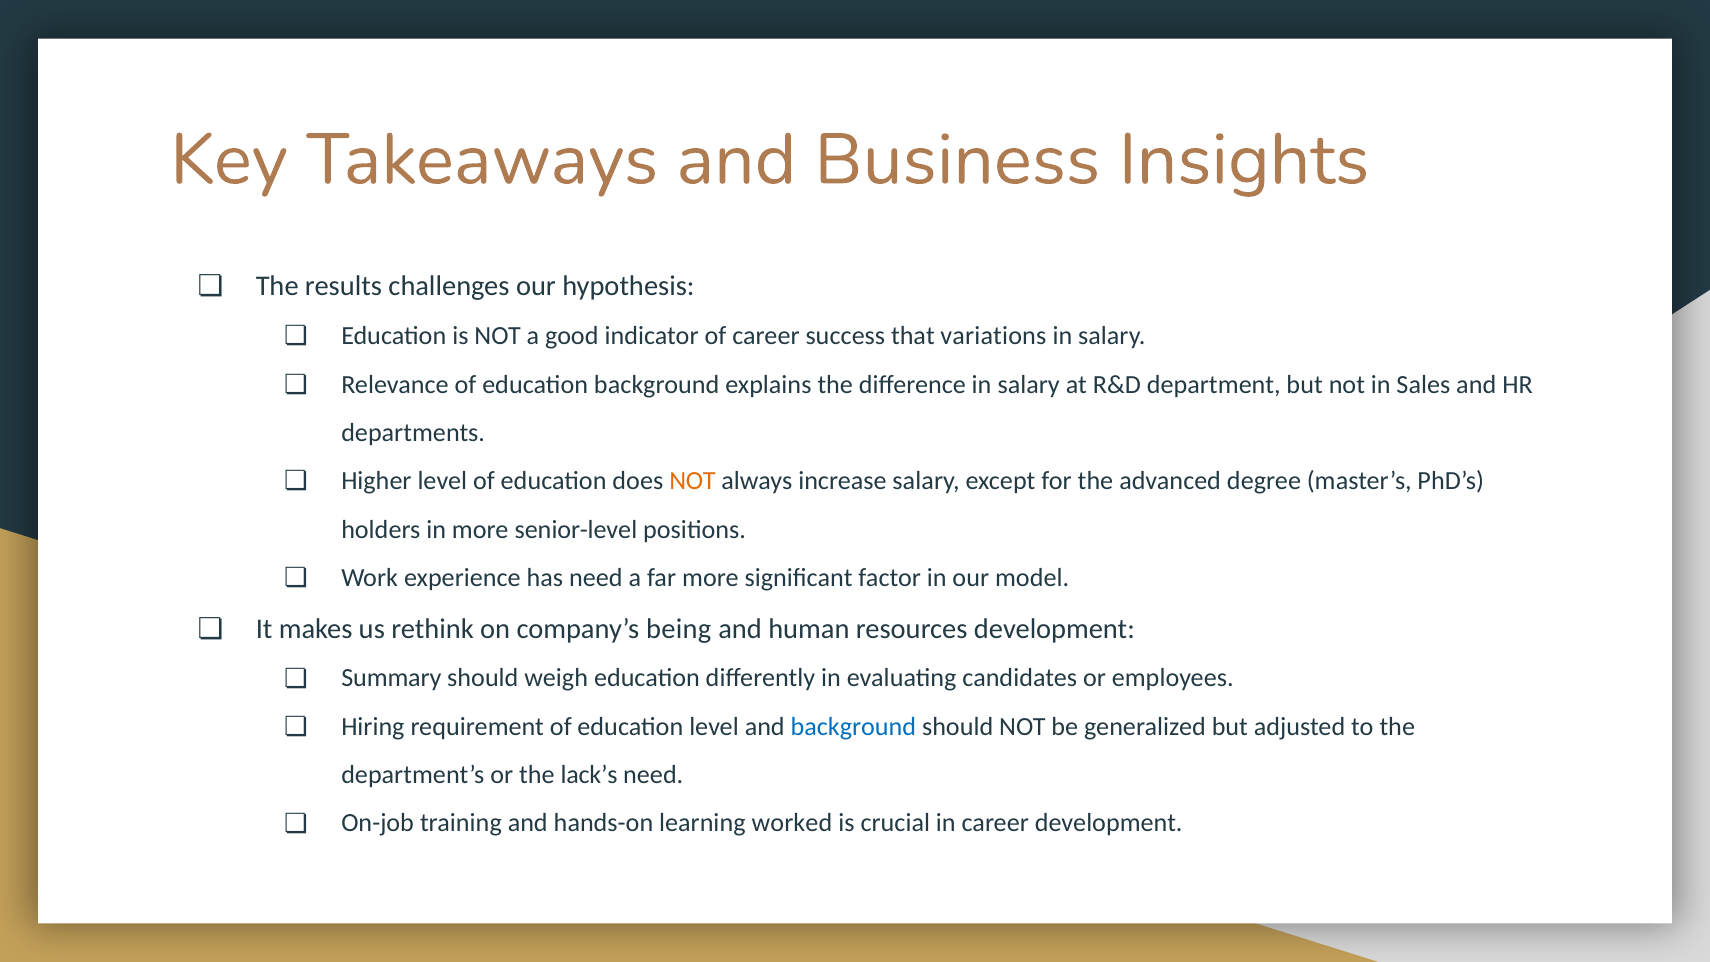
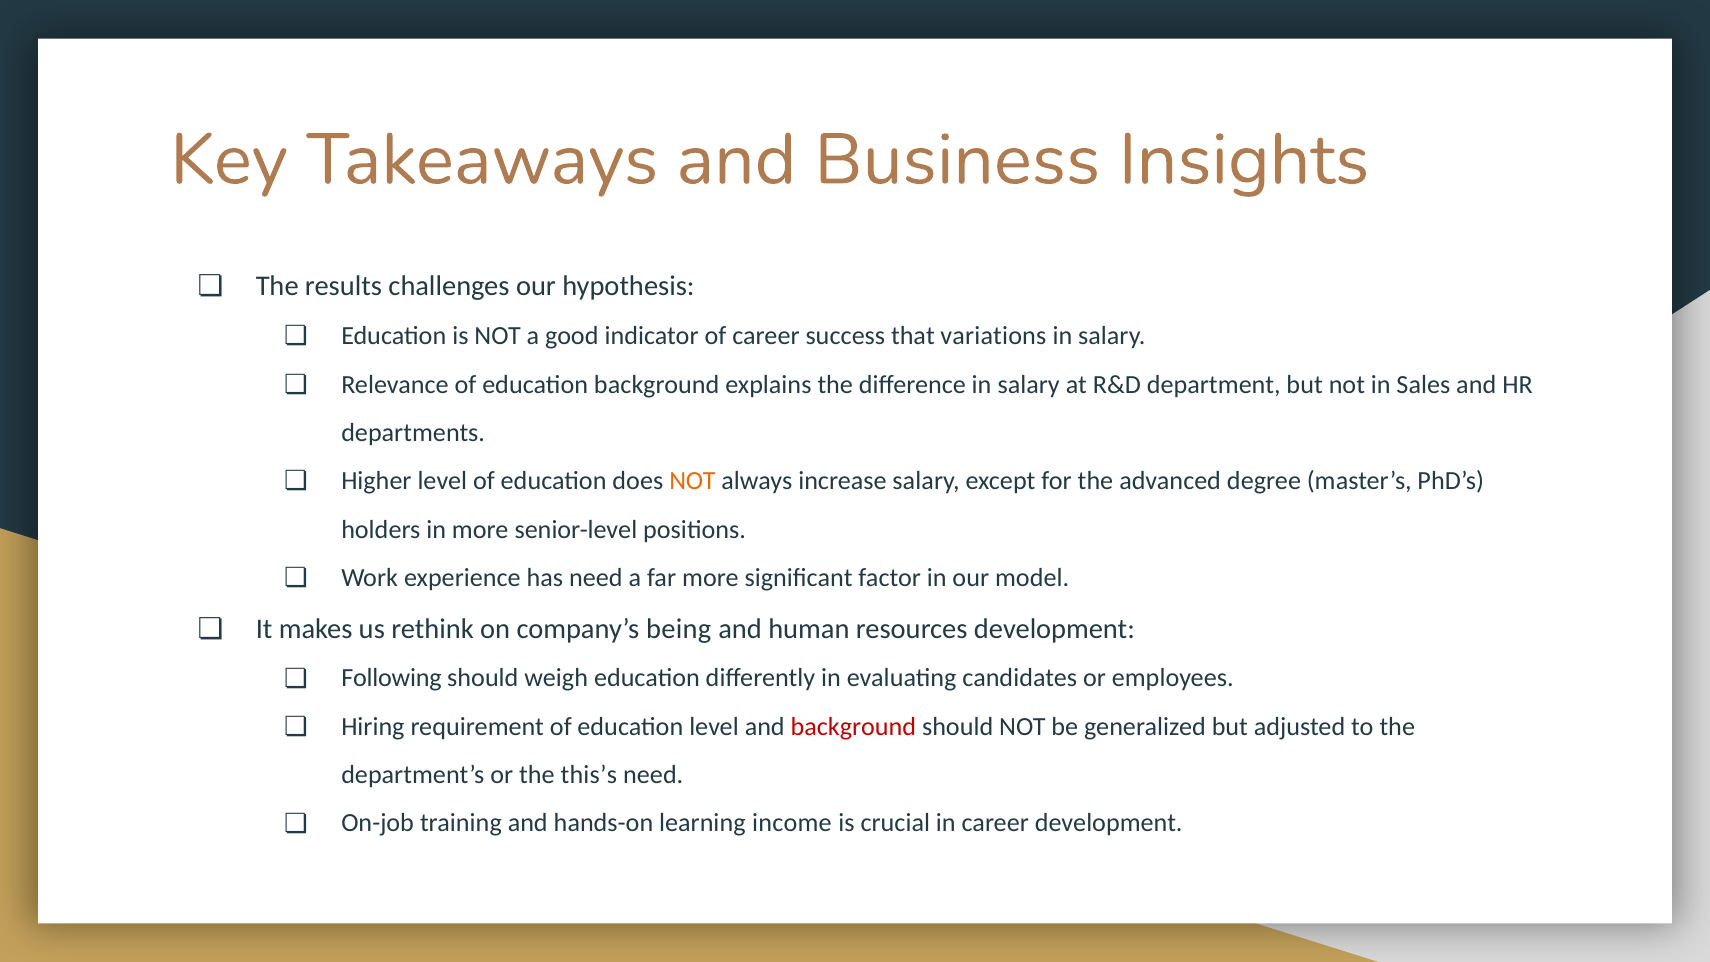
Summary: Summary -> Following (391, 678)
background colour: blue -> red (853, 727)
lack’s: lack’s -> this’s (589, 775)
worked: worked -> income (792, 823)
